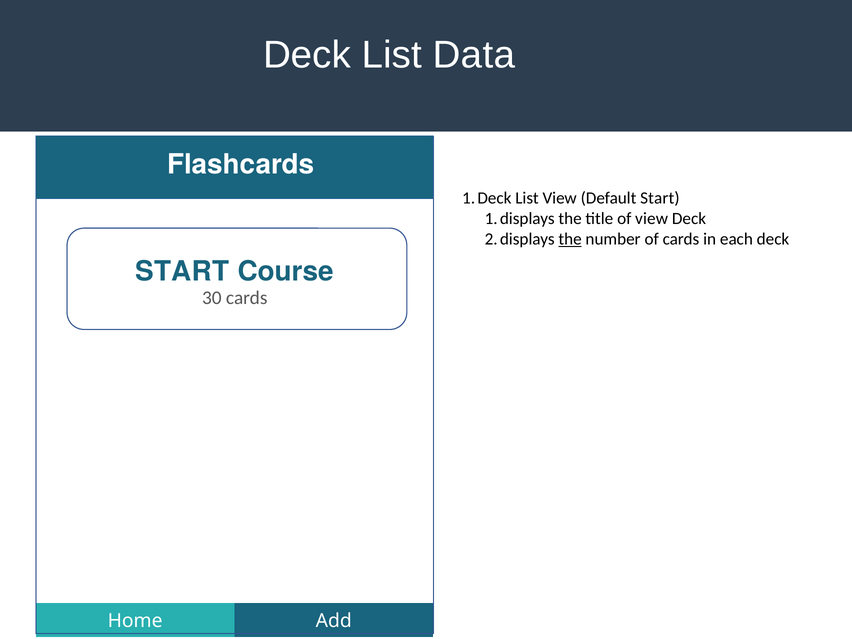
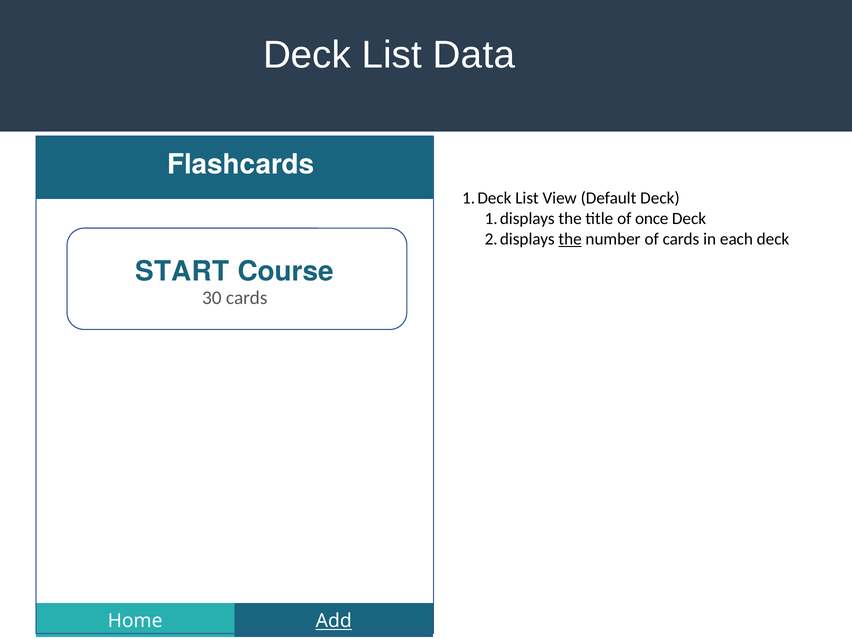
Default Start: Start -> Deck (660, 198)
of view: view -> once (652, 219)
Add underline: none -> present (334, 621)
